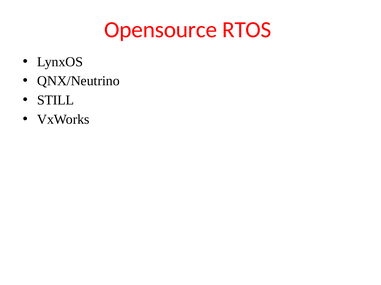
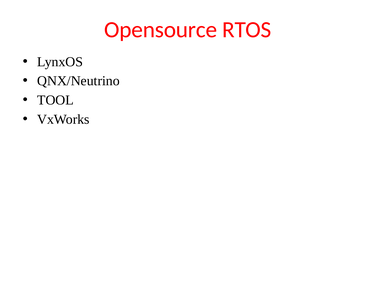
STILL: STILL -> TOOL (55, 100)
